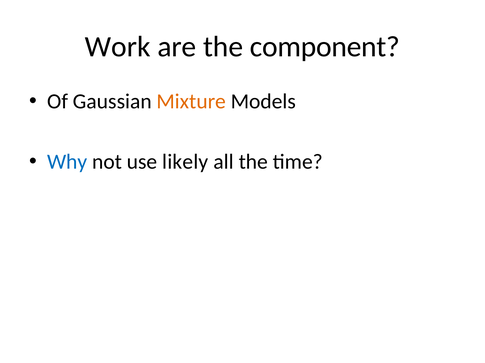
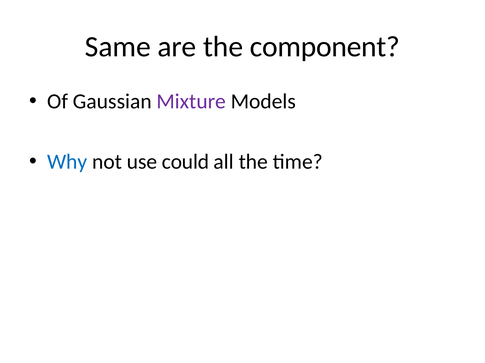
Work: Work -> Same (118, 47)
Mixture colour: orange -> purple (191, 102)
likely: likely -> could (186, 162)
